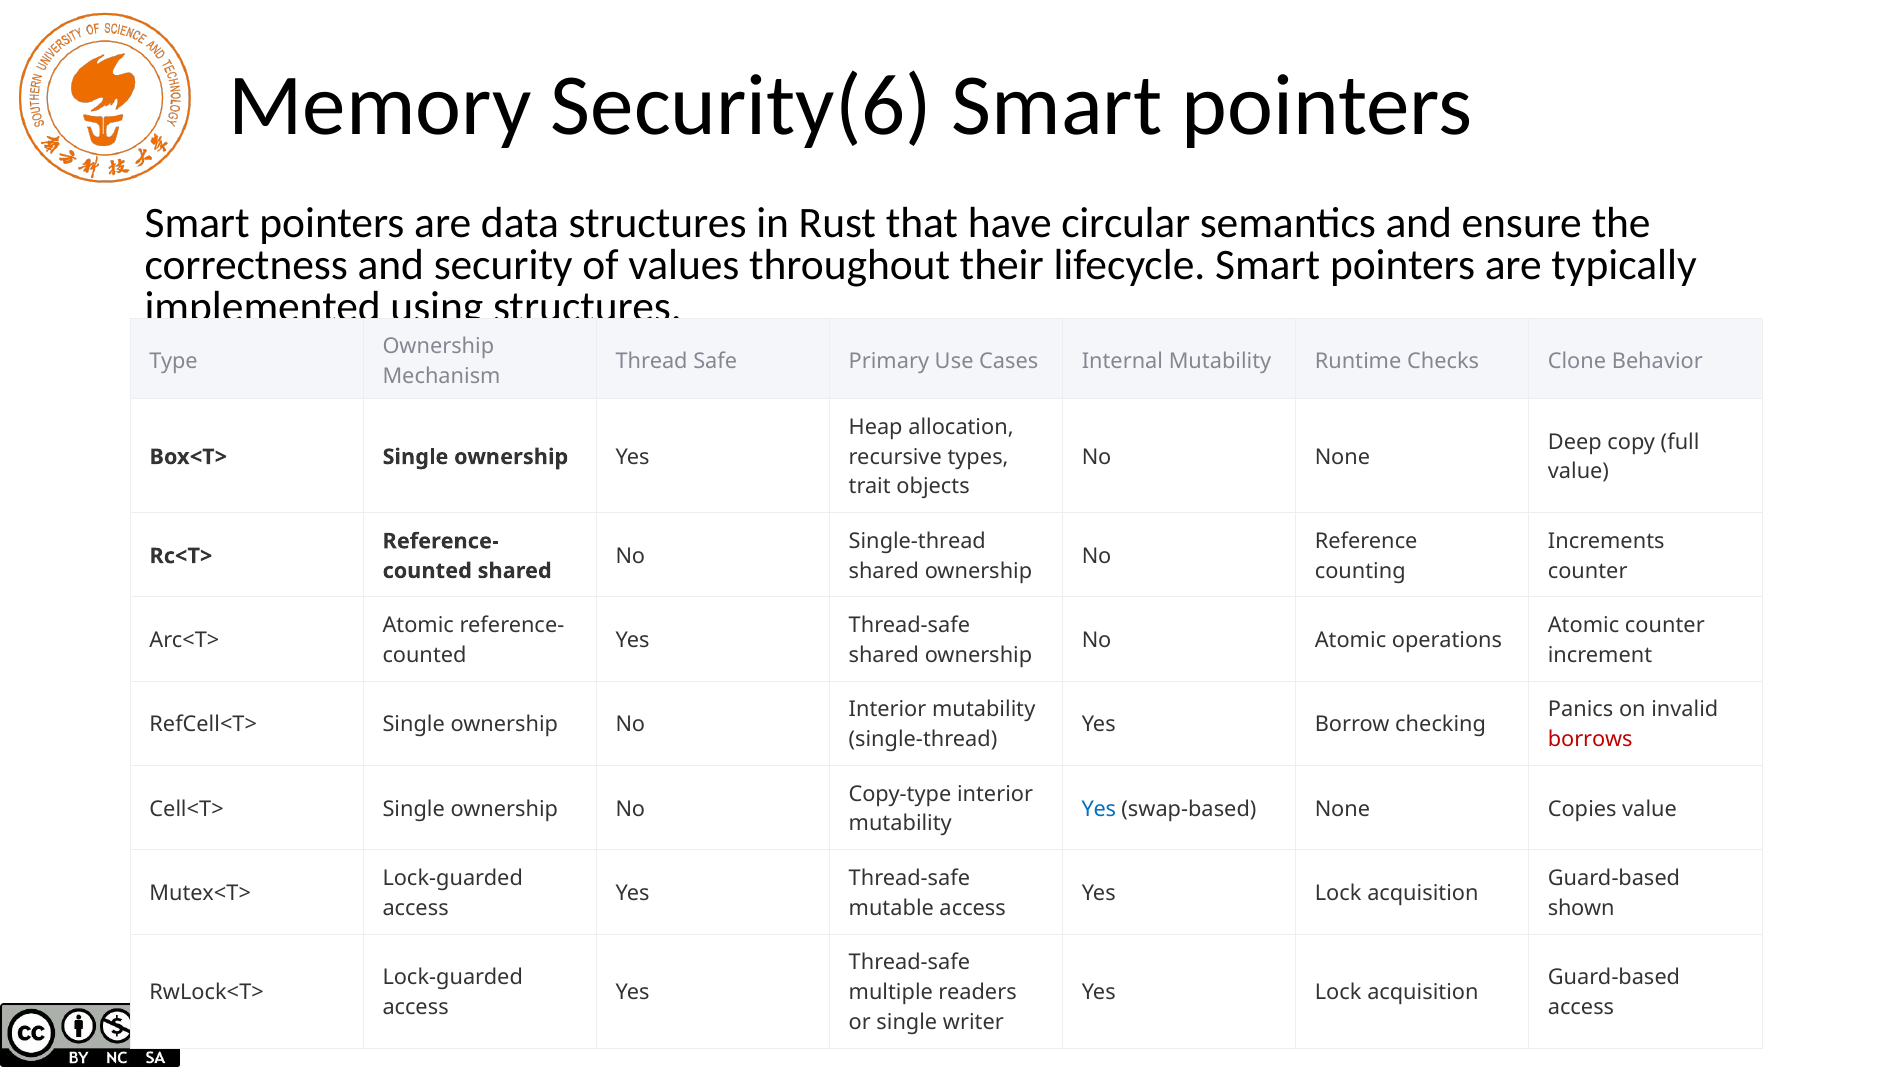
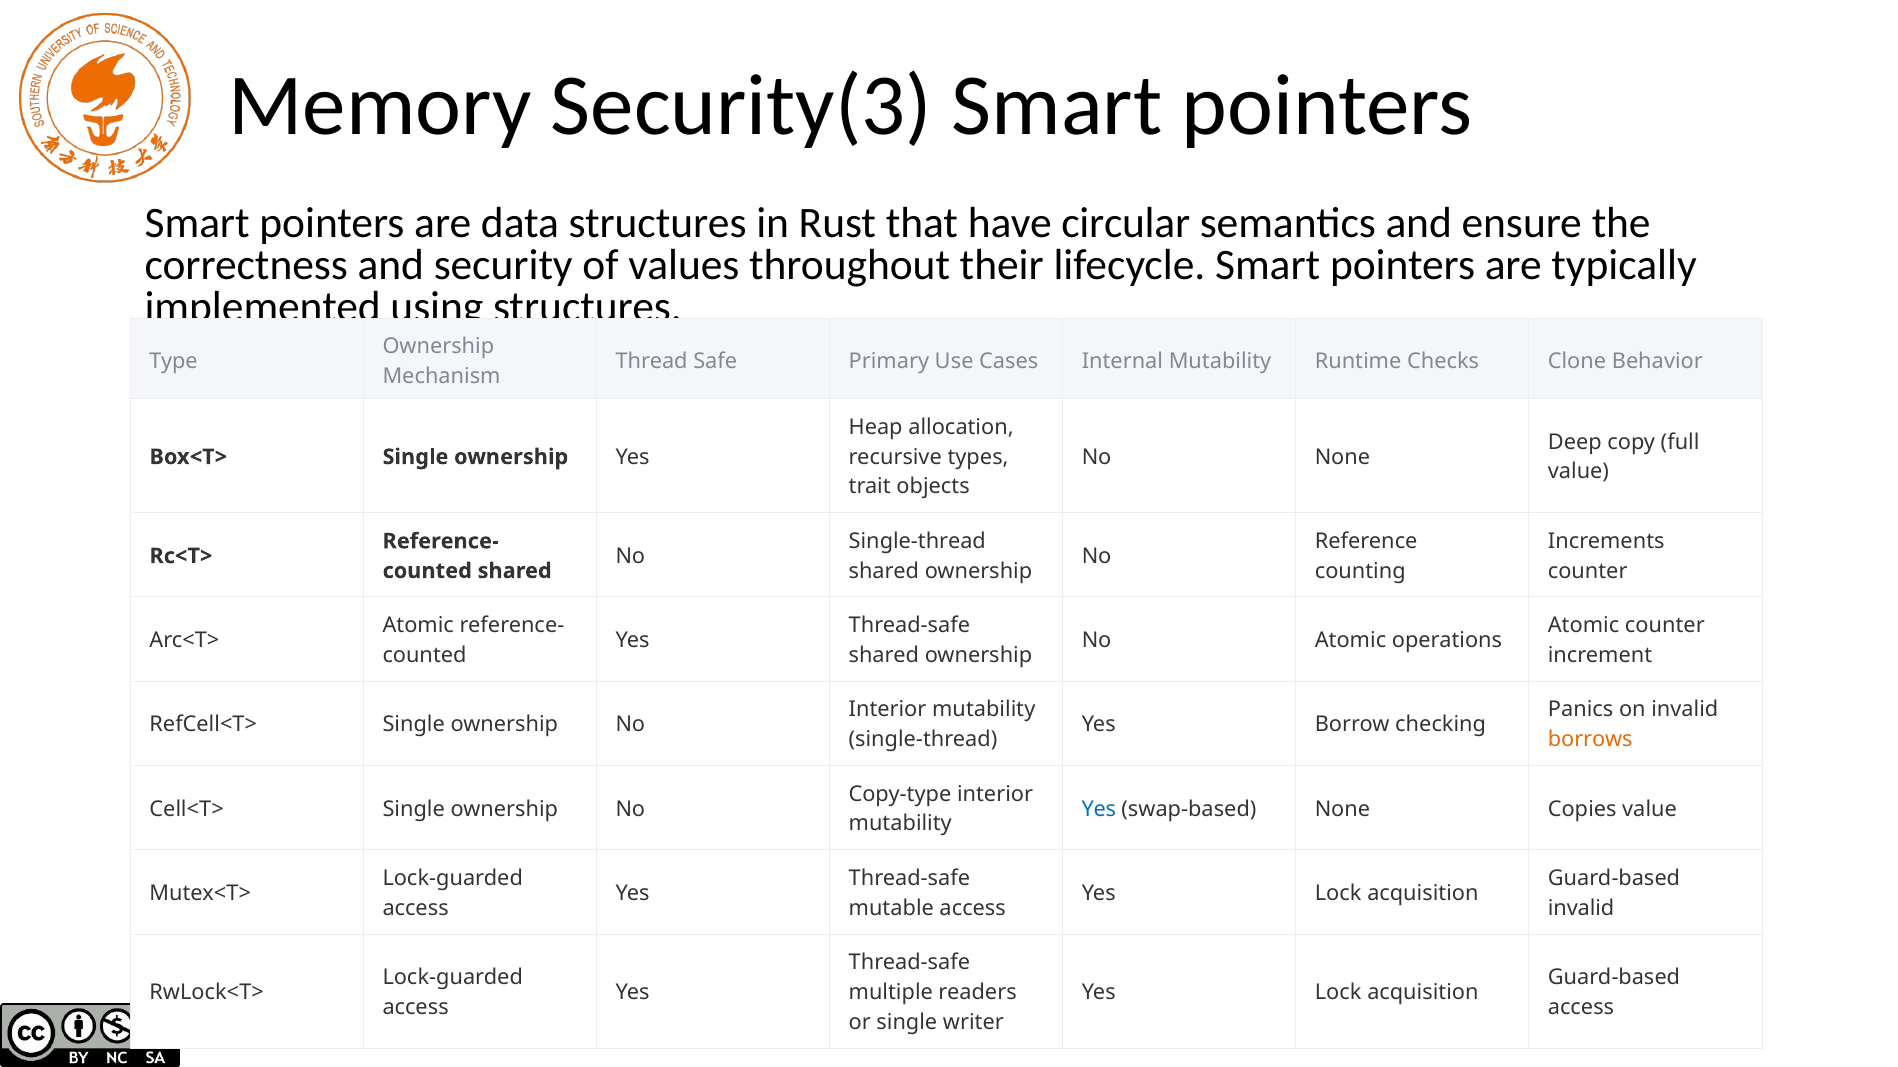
Security(6: Security(6 -> Security(3 (741, 105)
borrows colour: red -> orange (1590, 740)
shown: shown -> invalid (1581, 909)
